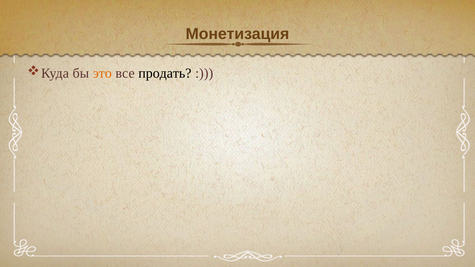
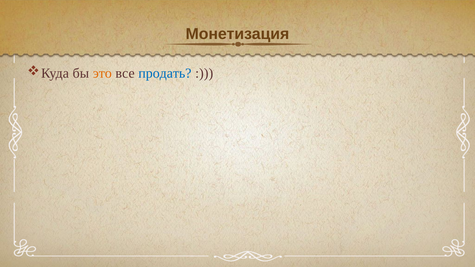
продать colour: black -> blue (165, 73)
